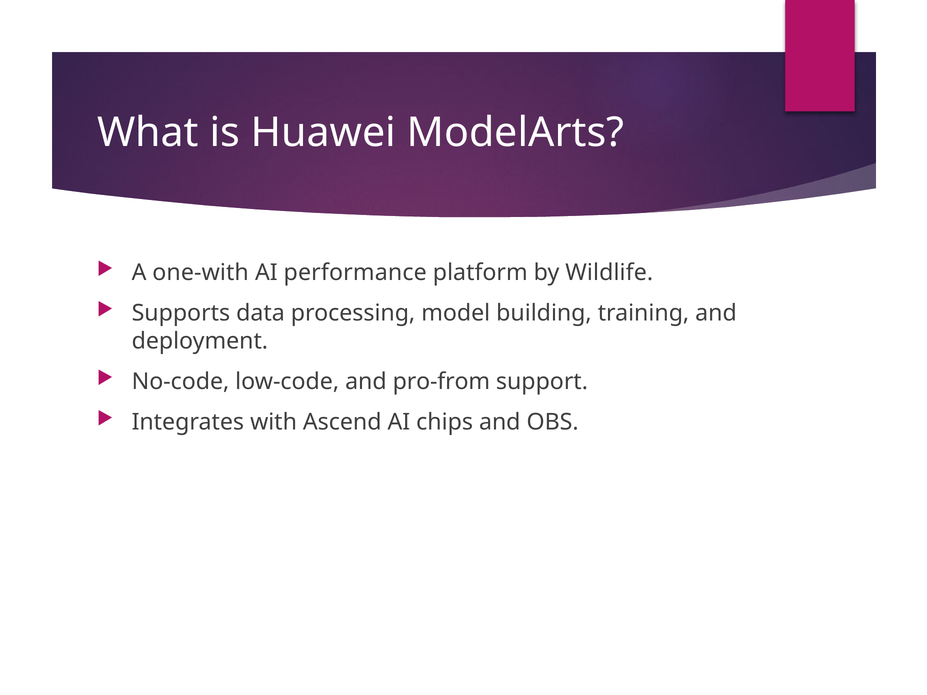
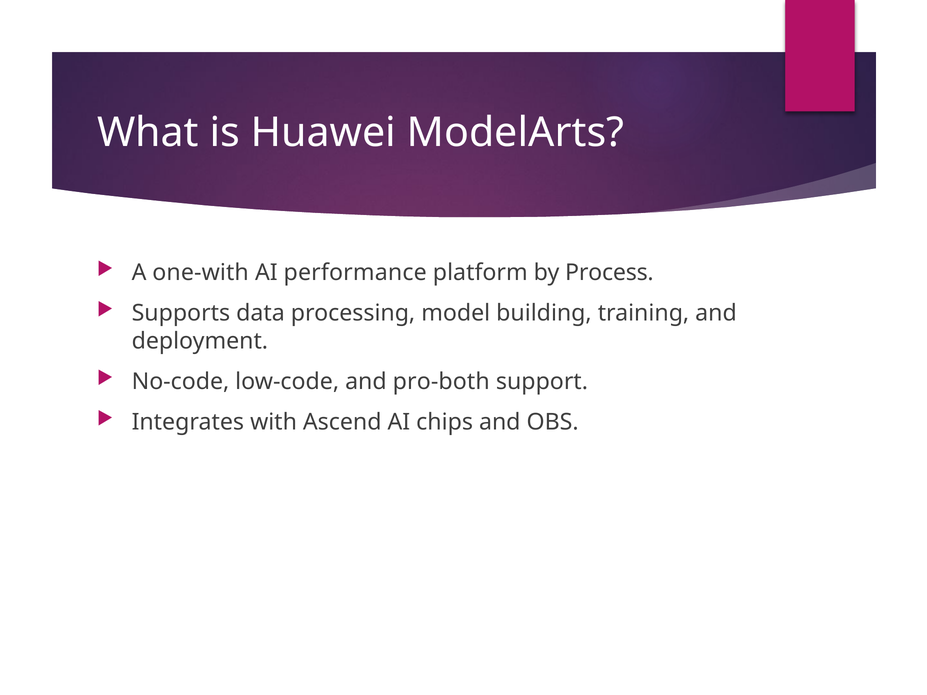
Wildlife: Wildlife -> Process (609, 272)
pro-from: pro-from -> pro-both (441, 382)
